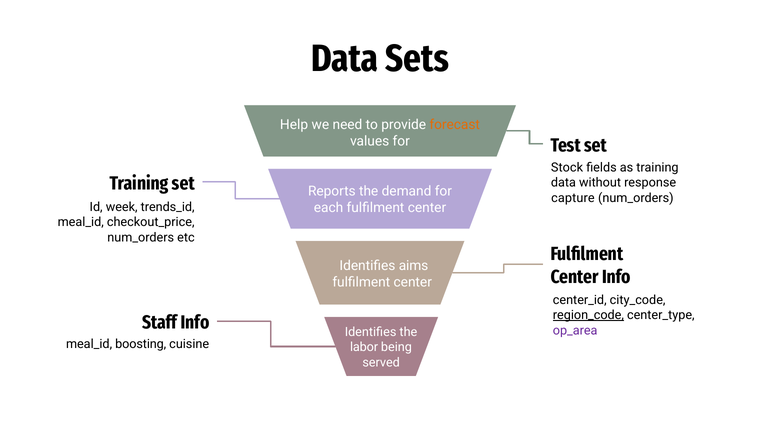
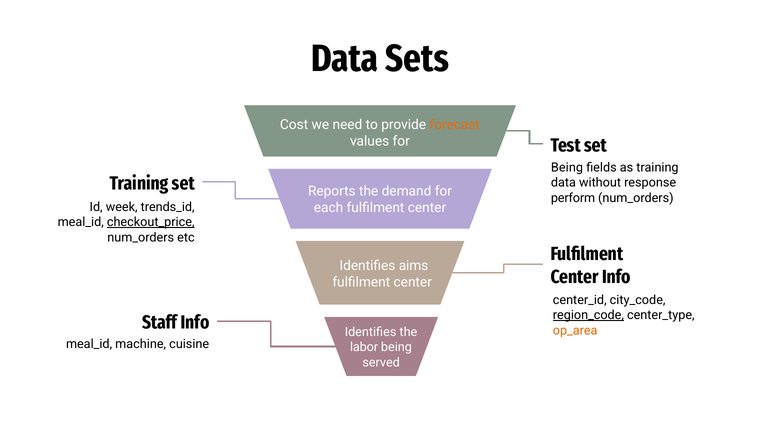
Help: Help -> Cost (294, 125)
Stock: Stock -> Being (567, 167)
capture: capture -> perform (573, 198)
checkout_price underline: none -> present (151, 222)
op_area colour: purple -> orange (575, 330)
boosting: boosting -> machine (141, 344)
